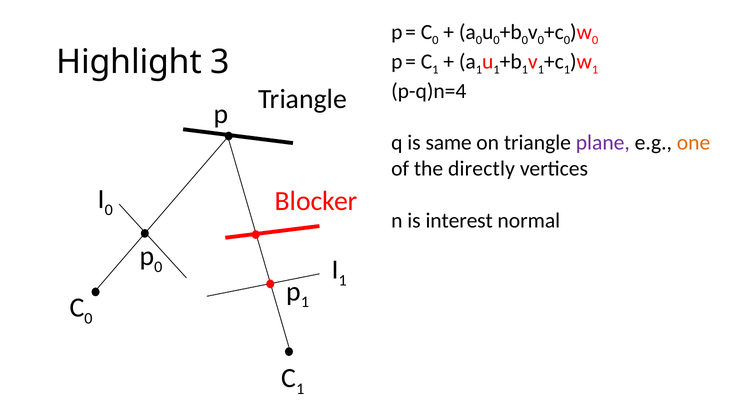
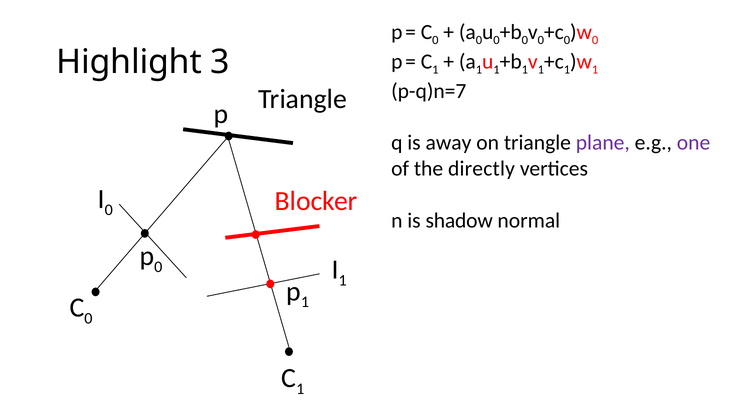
p-q)n=4: p-q)n=4 -> p-q)n=7 (429, 91)
same: same -> away (449, 143)
one colour: orange -> purple (694, 143)
interest: interest -> shadow (459, 221)
